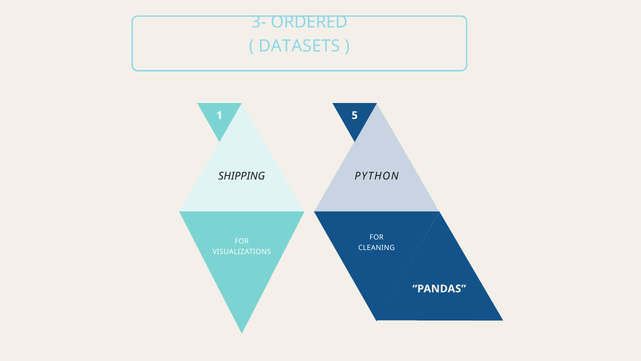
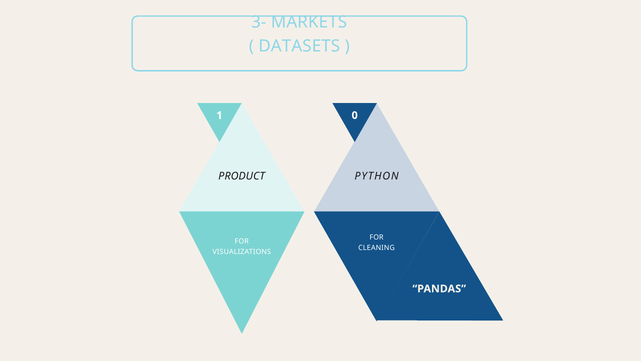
ORDERED: ORDERED -> MARKETS (309, 22)
5: 5 -> 0 (355, 115)
SHIPPING: SHIPPING -> PRODUCT (242, 176)
